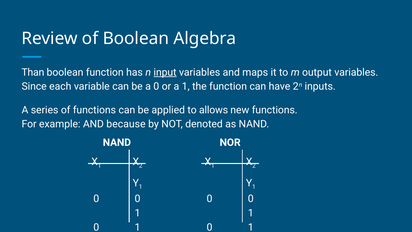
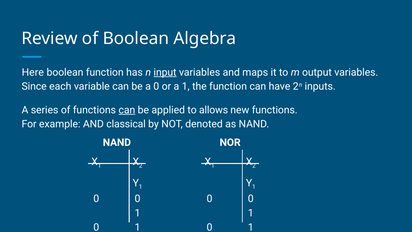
Than: Than -> Here (33, 72)
can underline: none -> present (127, 110)
because: because -> classical (126, 124)
